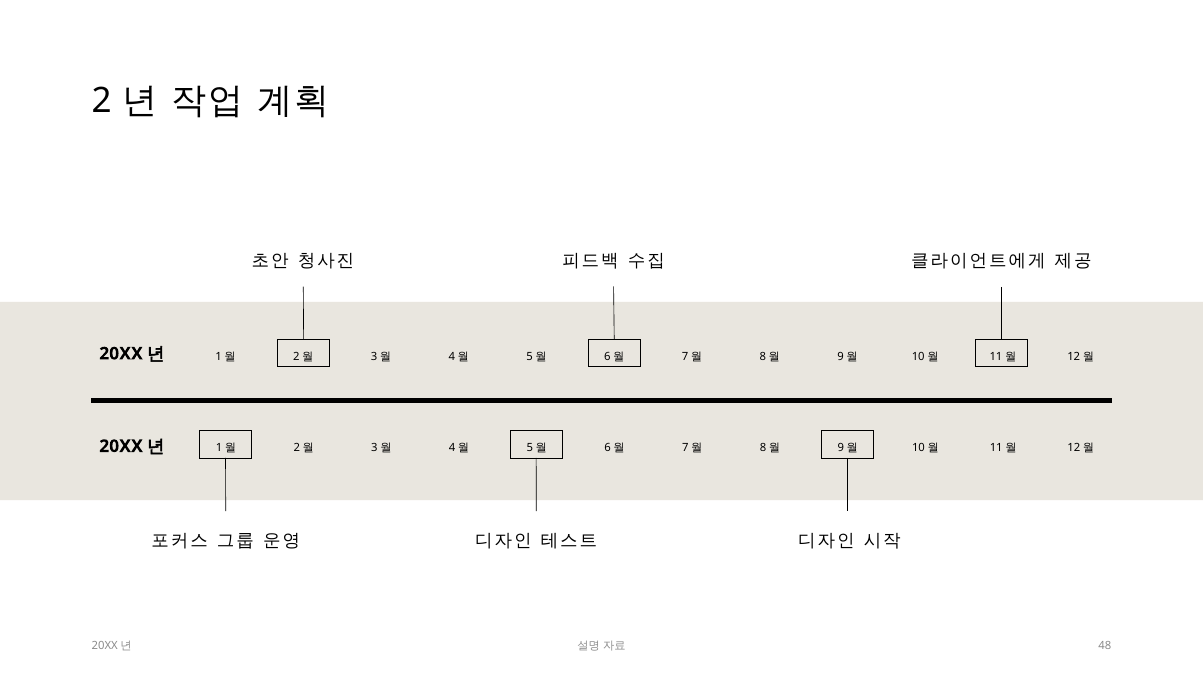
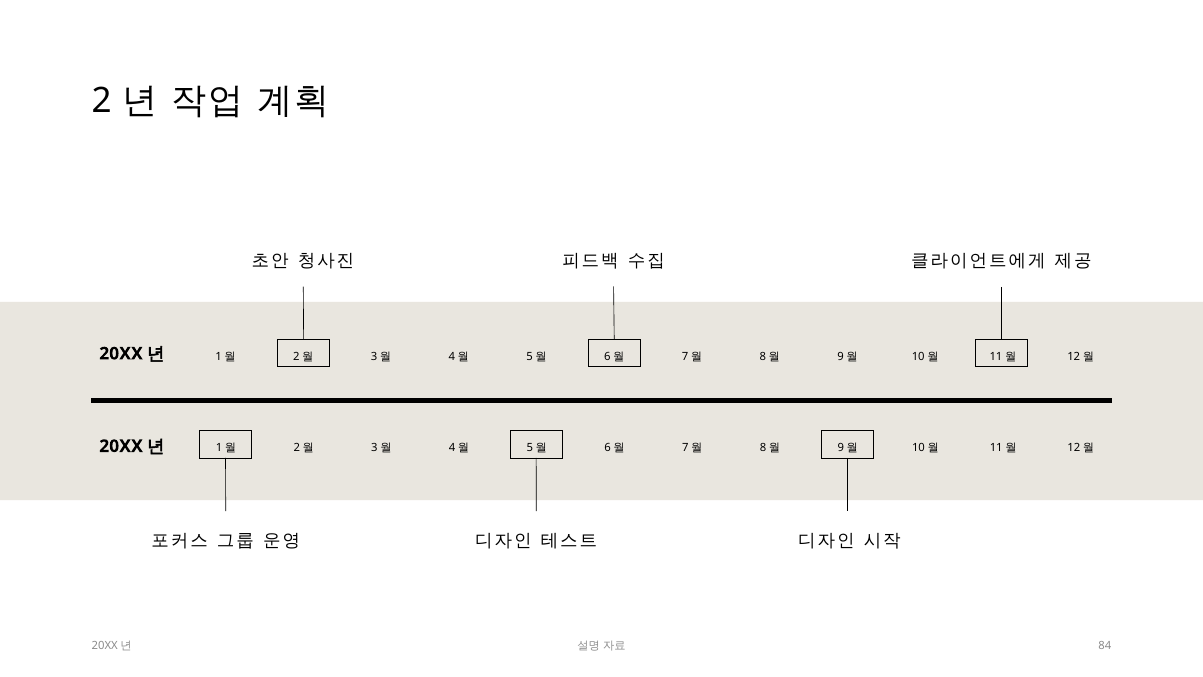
48: 48 -> 84 (1105, 645)
